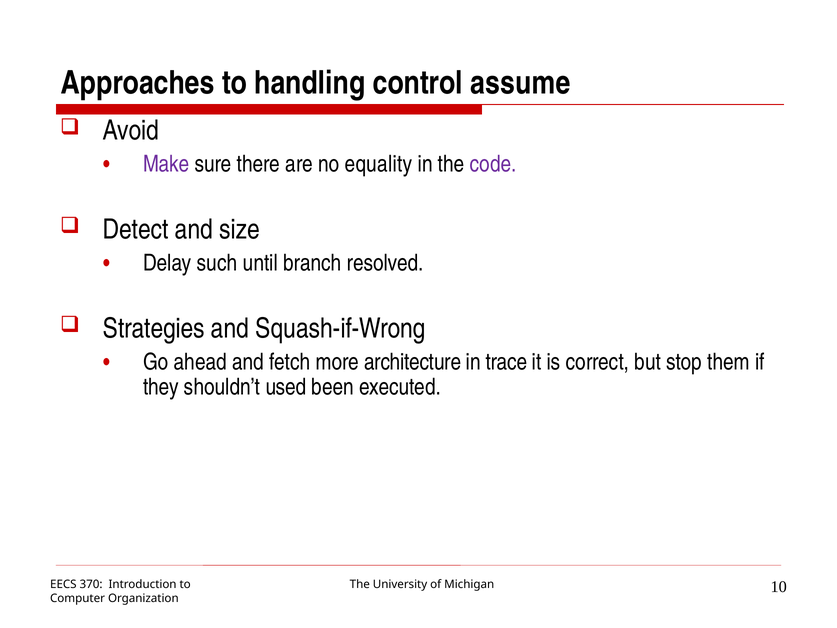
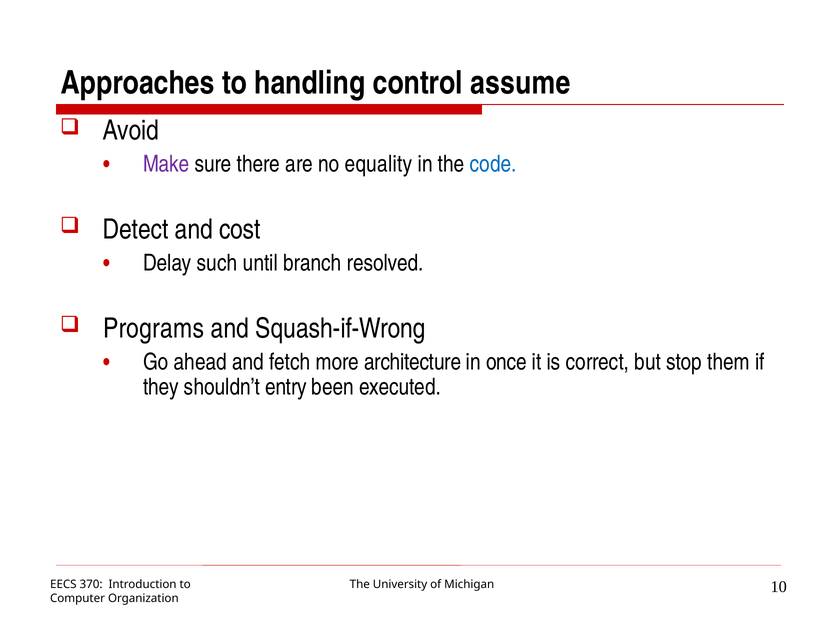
code colour: purple -> blue (493, 164)
size: size -> cost (240, 230)
Strategies: Strategies -> Programs (154, 328)
trace: trace -> once (506, 362)
used: used -> entry (286, 387)
